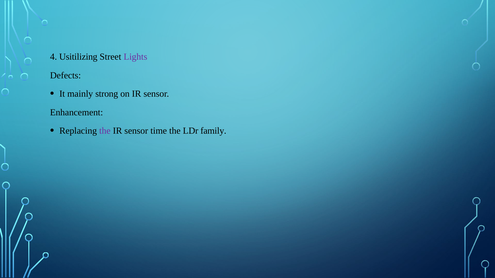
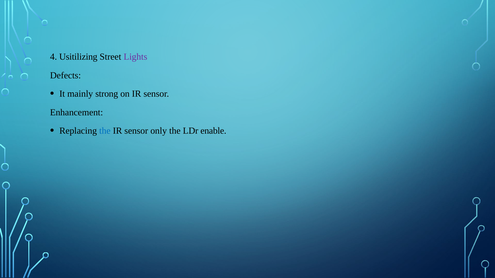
the colour: purple -> blue (105, 131)
time: time -> only (159, 131)
family: family -> enable (213, 131)
